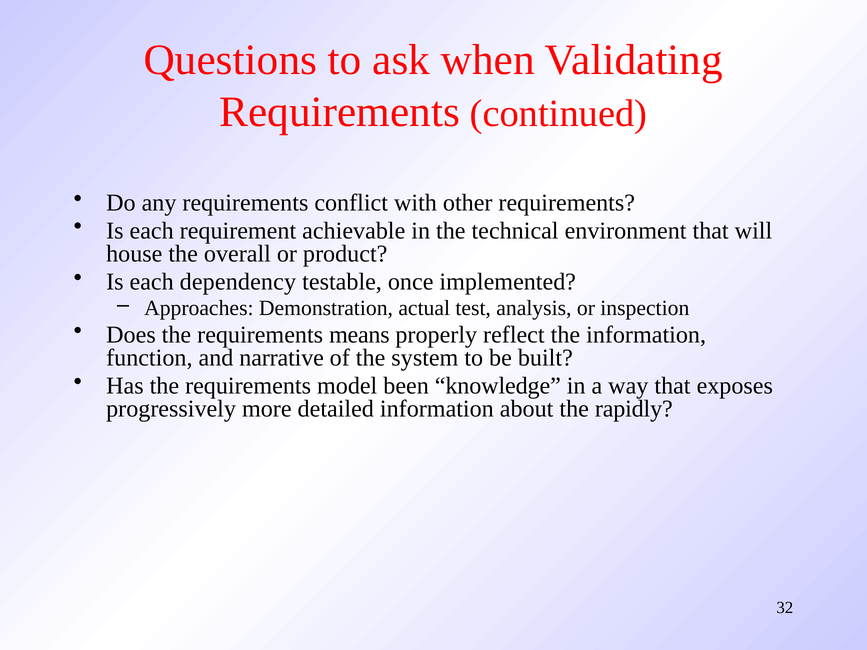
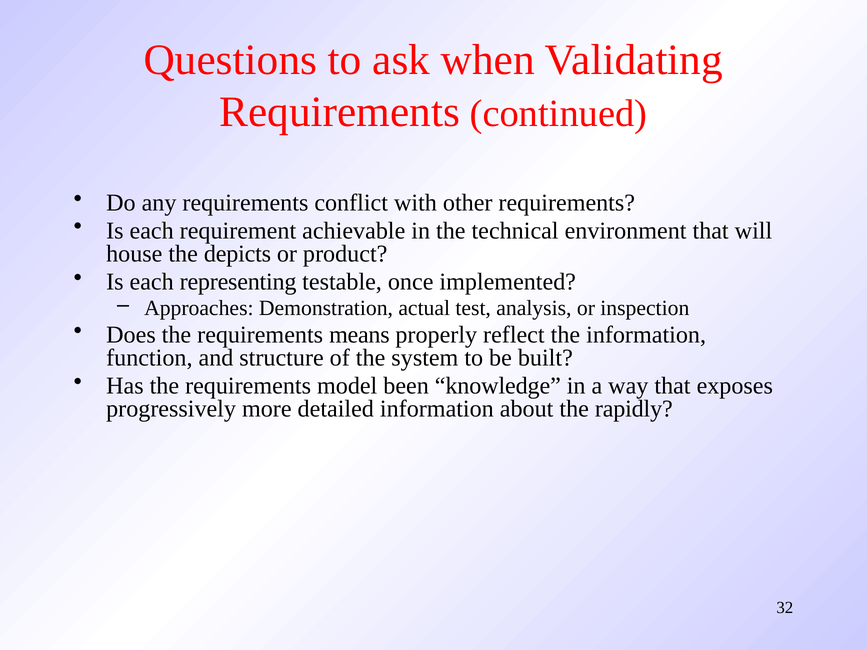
overall: overall -> depicts (238, 254)
dependency: dependency -> representing (238, 282)
narrative: narrative -> structure (282, 358)
